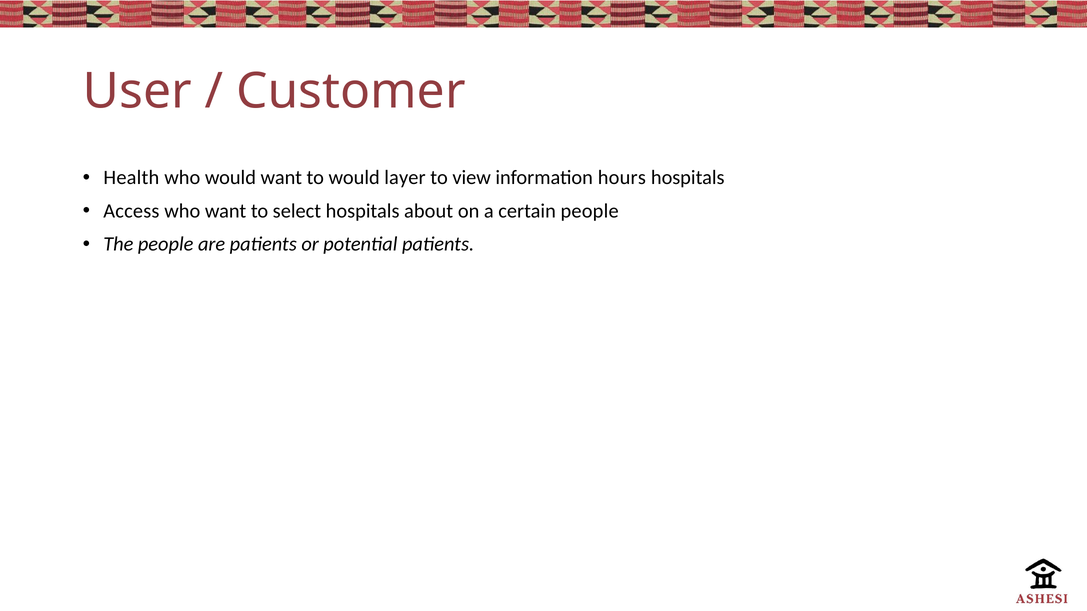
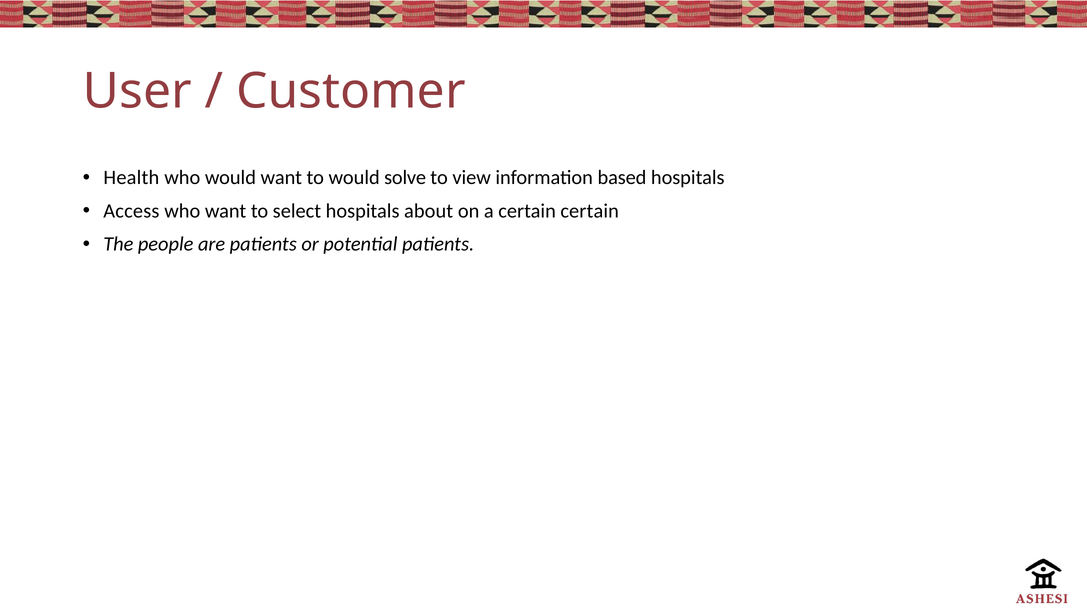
layer: layer -> solve (405, 178)
hours: hours -> based (622, 178)
certain people: people -> certain (590, 211)
